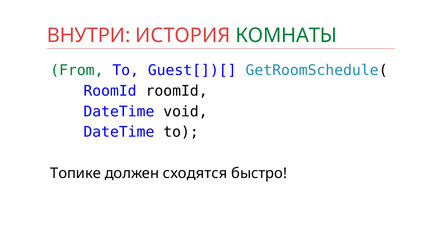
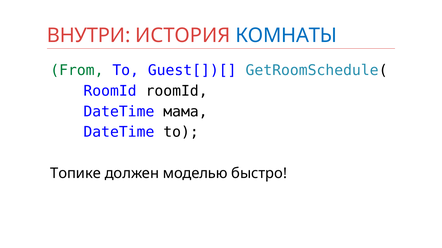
КОМНАТЫ colour: green -> blue (286, 36)
void: void -> мама (185, 112)
сходятся: сходятся -> моделью (195, 174)
